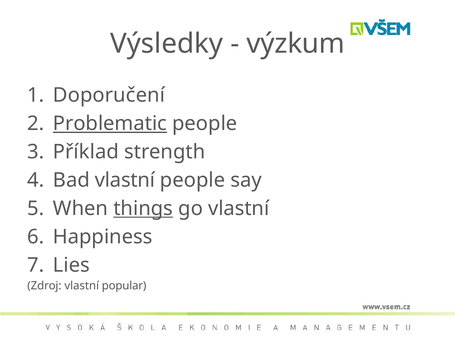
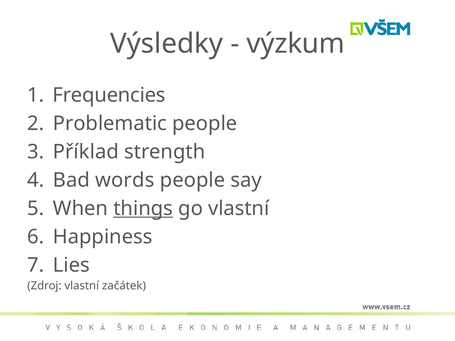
Doporučení: Doporučení -> Frequencies (109, 95)
Problematic underline: present -> none (110, 124)
Bad vlastní: vlastní -> words (125, 180)
popular: popular -> začátek (124, 286)
